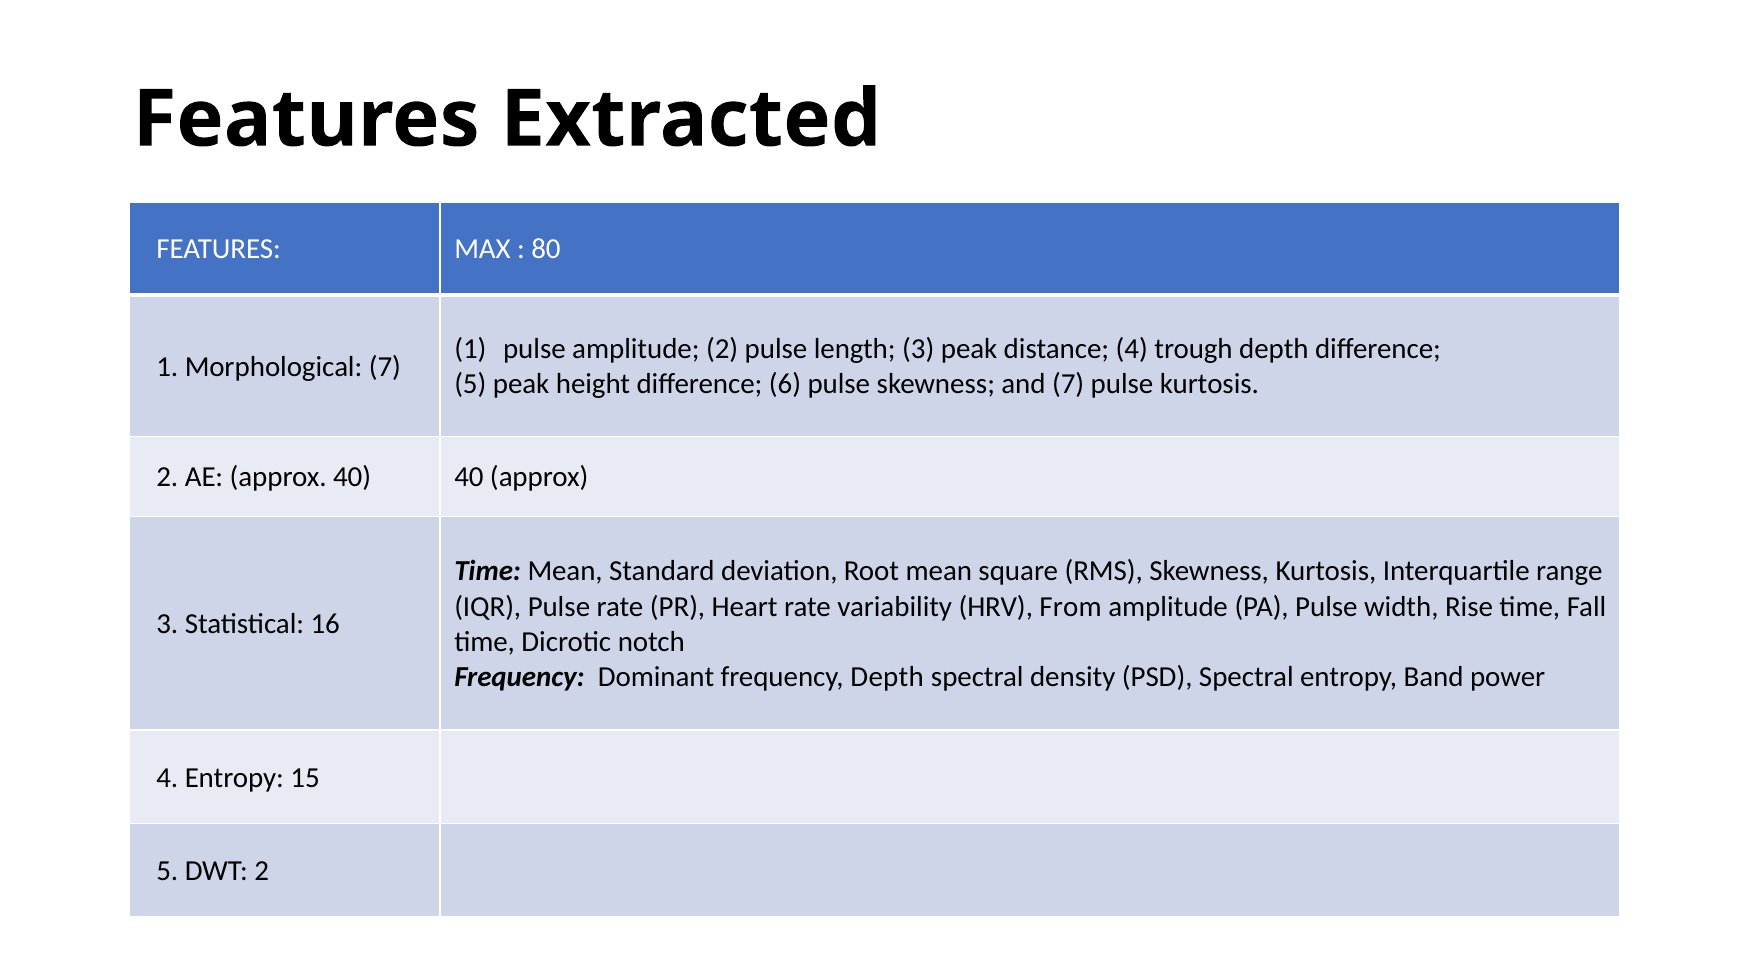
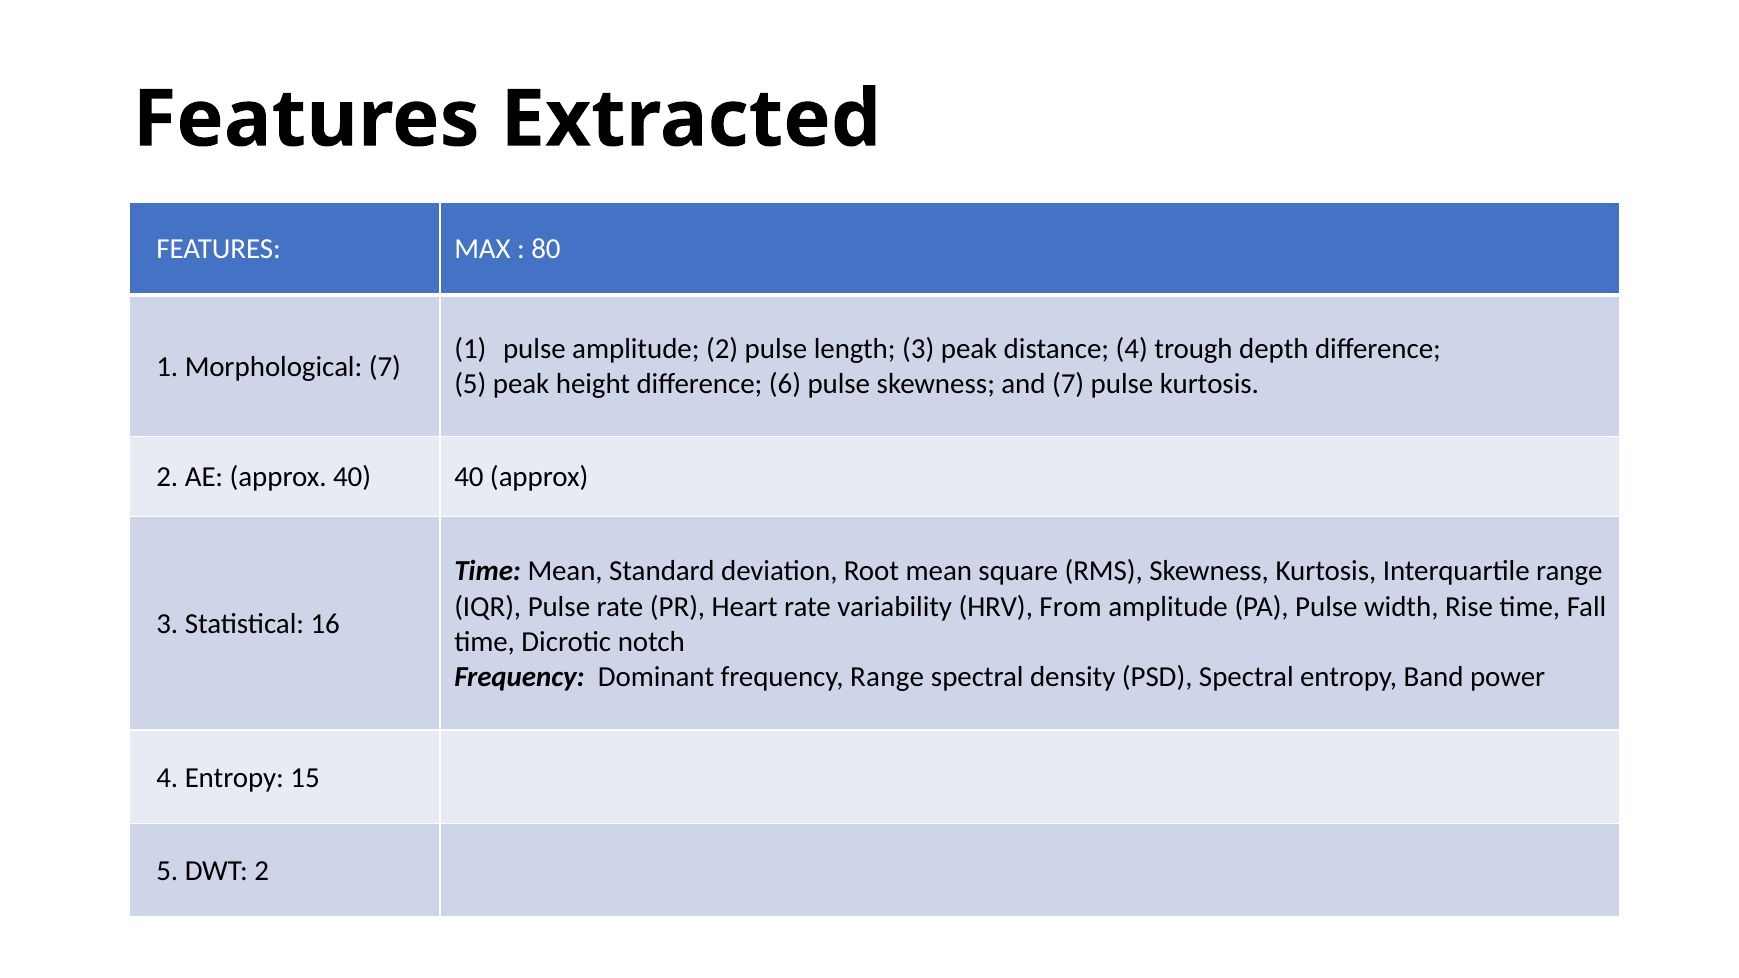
frequency Depth: Depth -> Range (887, 677)
